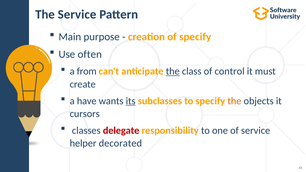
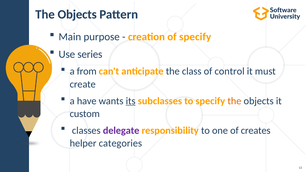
Service: Service -> Objects (77, 14)
often: often -> series (90, 54)
the underline: present -> none (173, 71)
cursors: cursors -> custom (85, 114)
delegate colour: red -> purple (121, 131)
of service: service -> creates (256, 131)
decorated: decorated -> categories (120, 143)
